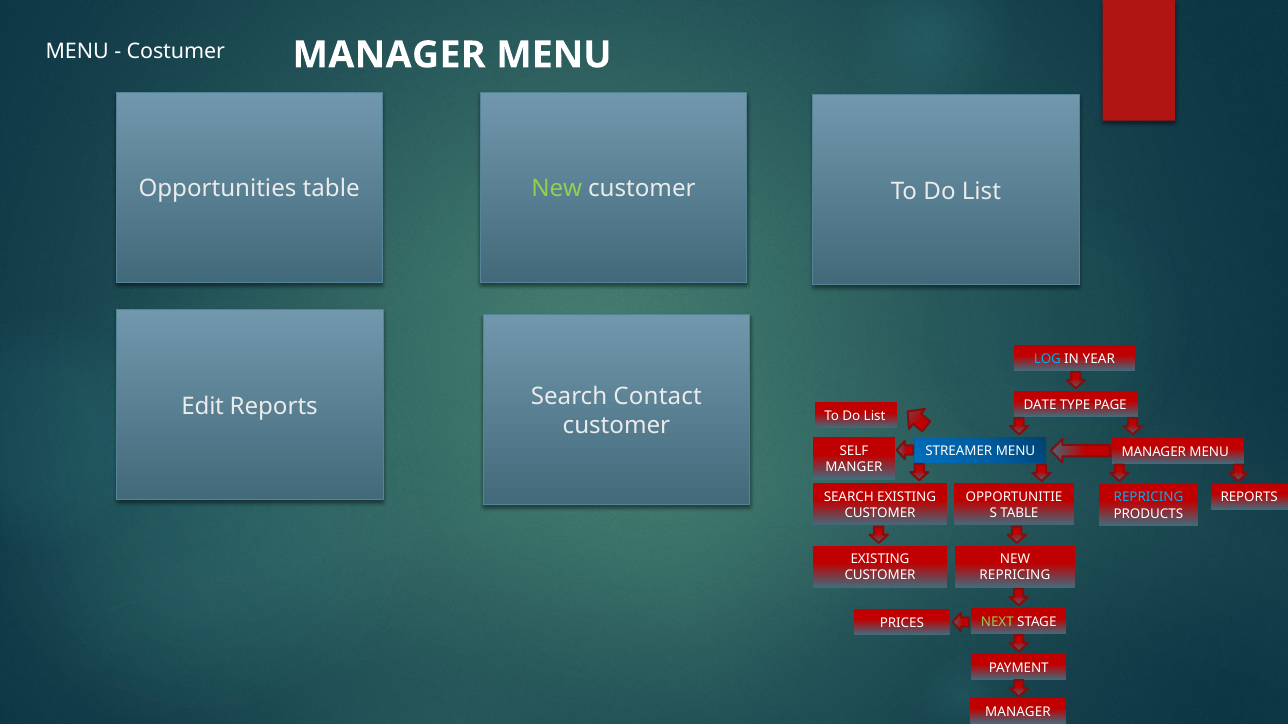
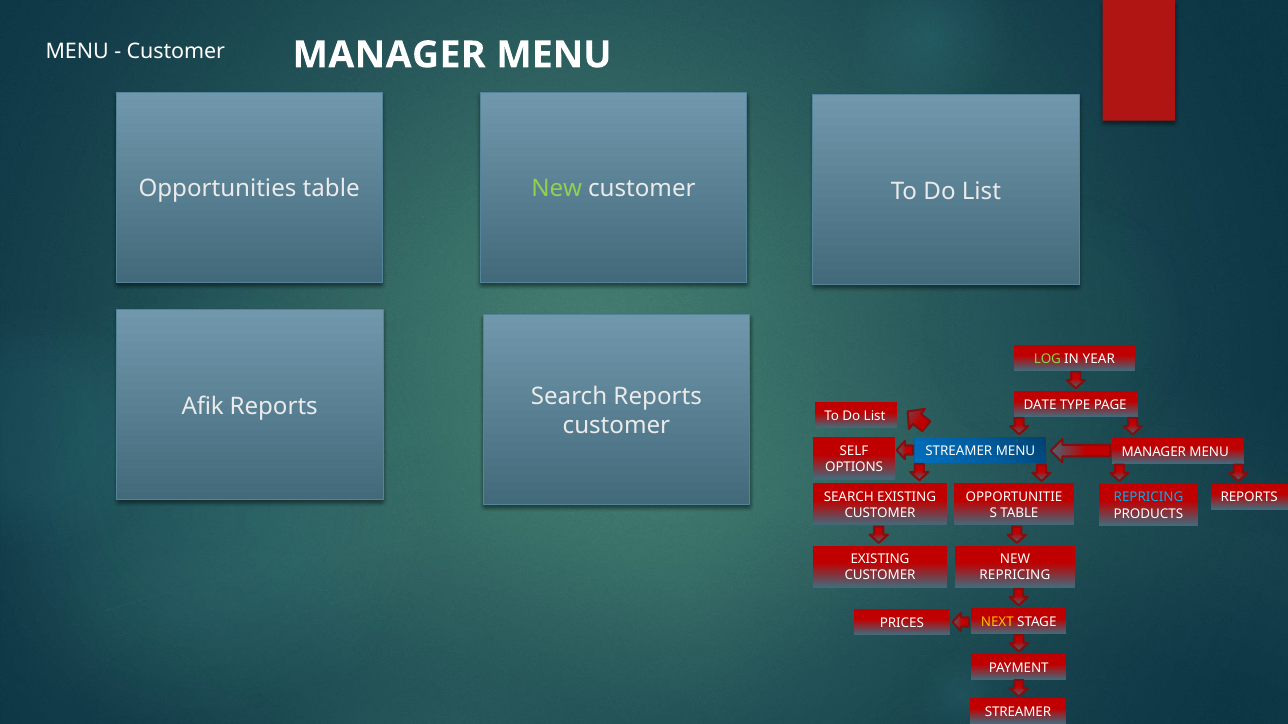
Costumer: Costumer -> Customer (176, 52)
LOG colour: light blue -> light green (1047, 359)
Search Contact: Contact -> Reports (658, 397)
Edit: Edit -> Afik (203, 407)
MANGER: MANGER -> OPTIONS (854, 468)
NEXT colour: light green -> yellow (997, 622)
MANAGER: MANAGER -> STREAMER (1018, 712)
